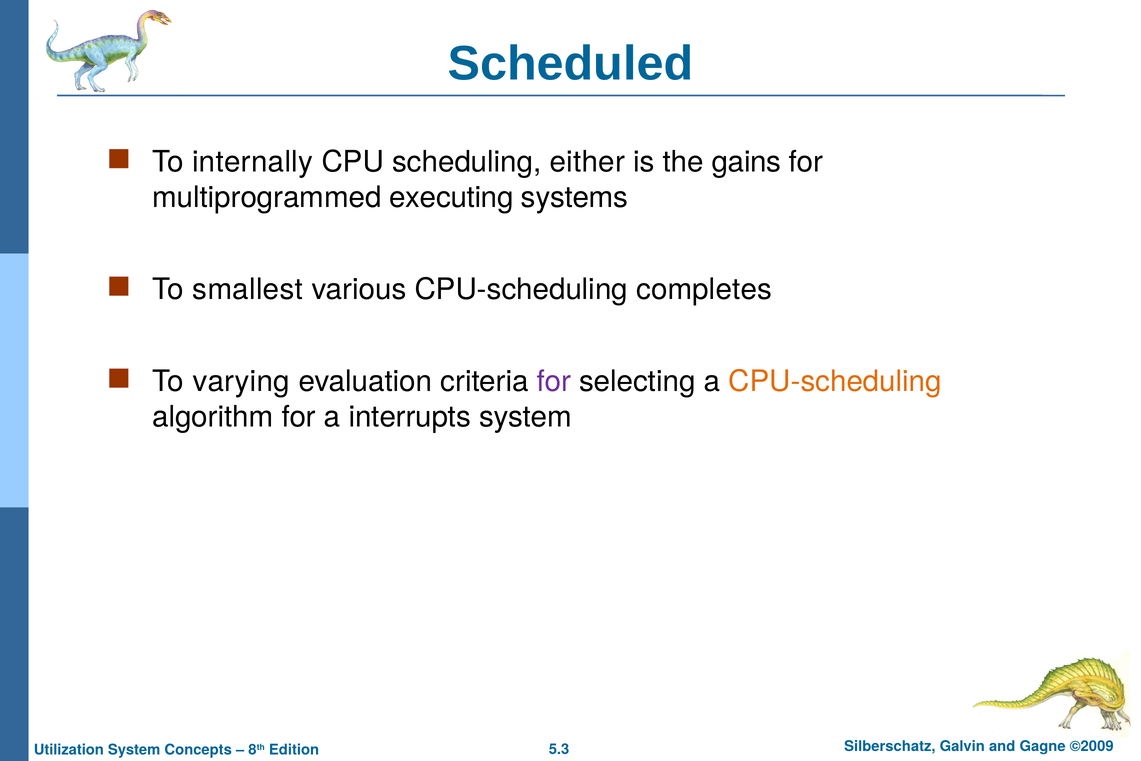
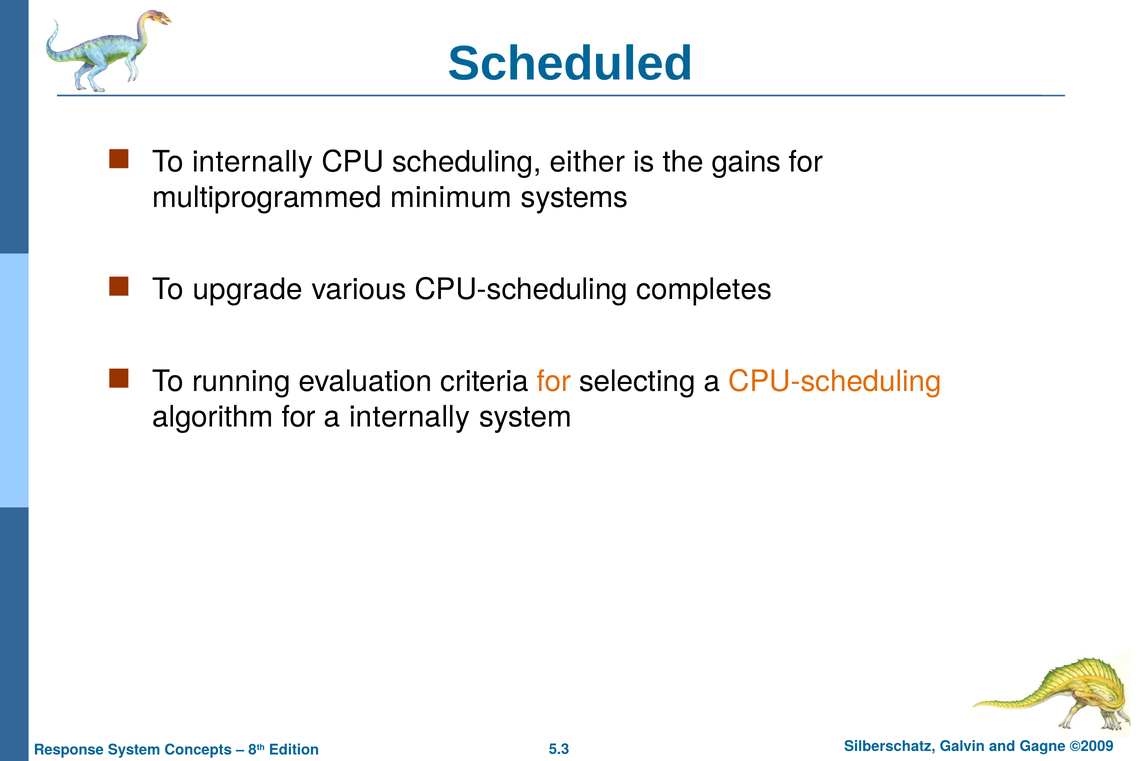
executing: executing -> minimum (451, 198)
smallest: smallest -> upgrade (248, 289)
varying: varying -> running (241, 381)
for colour: purple -> orange (554, 381)
a interrupts: interrupts -> internally (410, 417)
Utilization: Utilization -> Response (69, 750)
